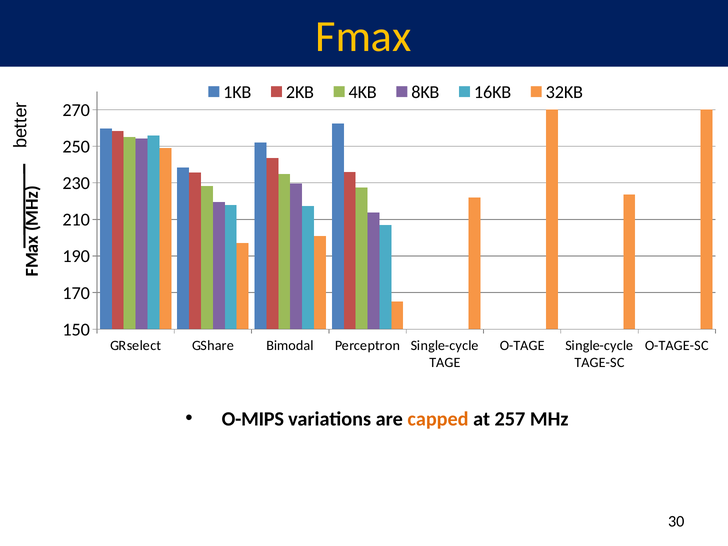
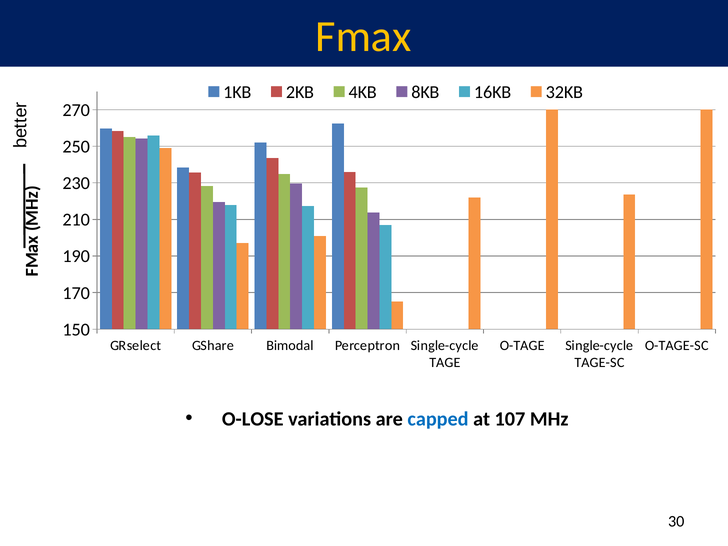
O-MIPS: O-MIPS -> O-LOSE (253, 419)
capped colour: orange -> blue (438, 419)
257: 257 -> 107 (510, 419)
